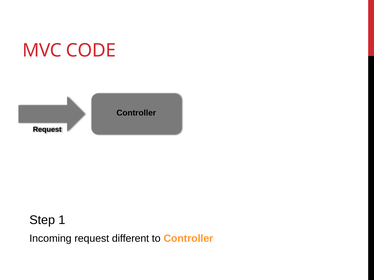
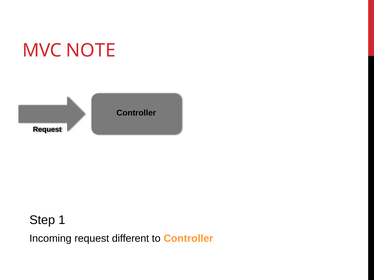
CODE: CODE -> NOTE (91, 51)
